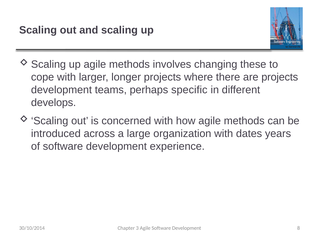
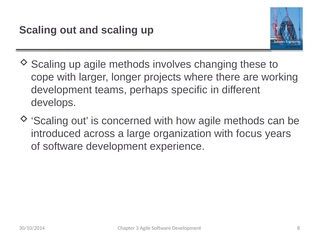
are projects: projects -> working (280, 77)
dates: dates -> focus (249, 134)
